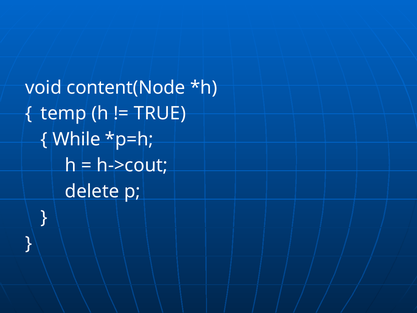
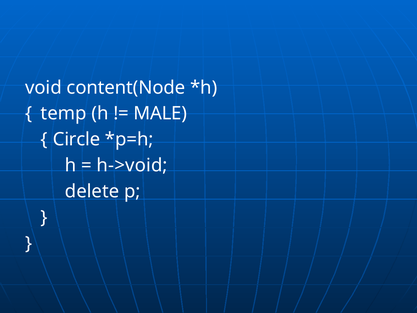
TRUE: TRUE -> MALE (160, 113)
While: While -> Circle (76, 139)
h->cout: h->cout -> h->void (132, 165)
